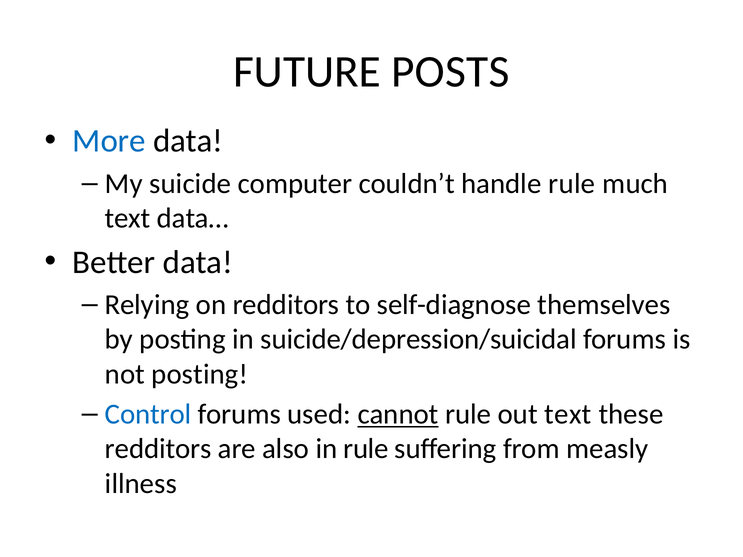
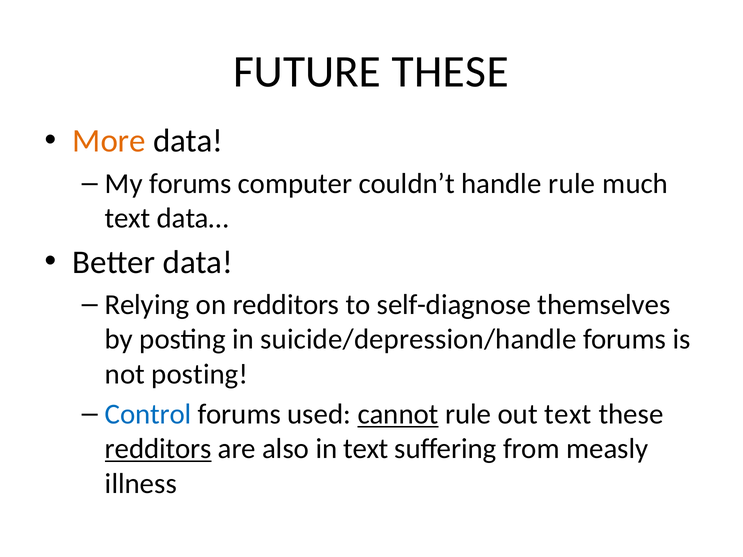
FUTURE POSTS: POSTS -> THESE (450, 72)
More colour: blue -> orange (109, 141)
My suicide: suicide -> forums (190, 184)
suicide/depression/suicidal: suicide/depression/suicidal -> suicide/depression/handle (418, 340)
redditors underline: none -> present (158, 449)
in rule: rule -> text (366, 449)
